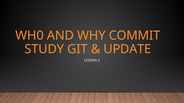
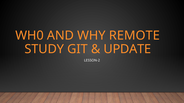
COMMIT: COMMIT -> REMOTE (134, 36)
